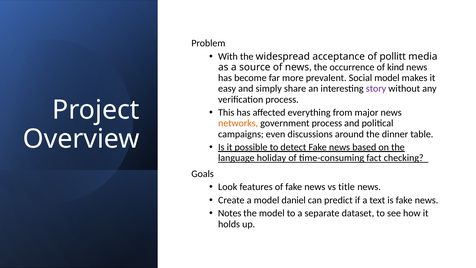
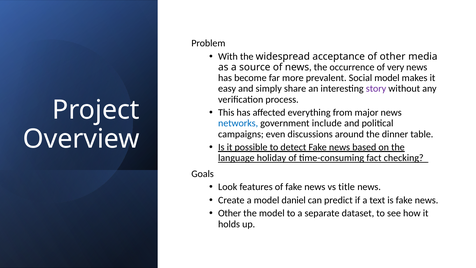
of pollitt: pollitt -> other (393, 56)
kind: kind -> very (396, 67)
networks colour: orange -> blue (238, 123)
government process: process -> include (327, 123)
Notes: Notes -> Other (230, 213)
